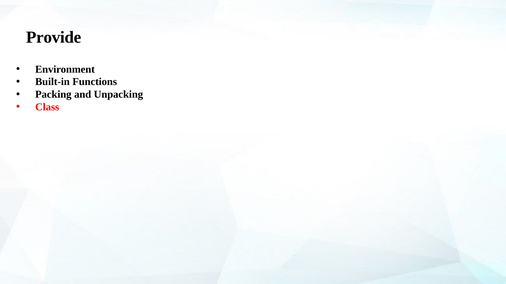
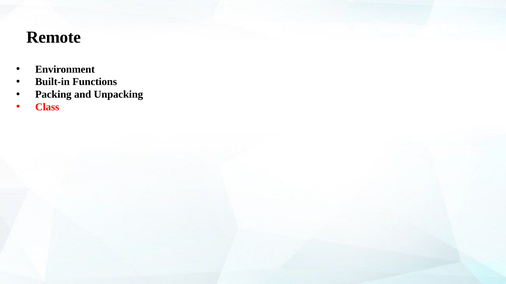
Provide: Provide -> Remote (54, 37)
